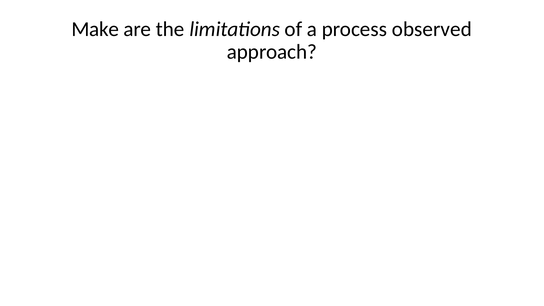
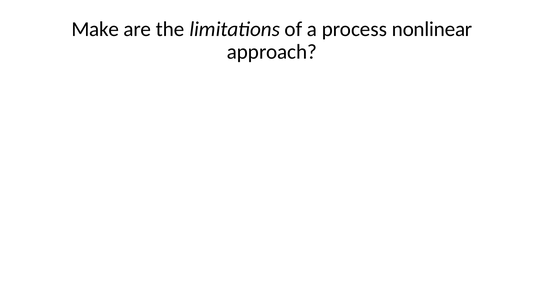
observed: observed -> nonlinear (432, 29)
